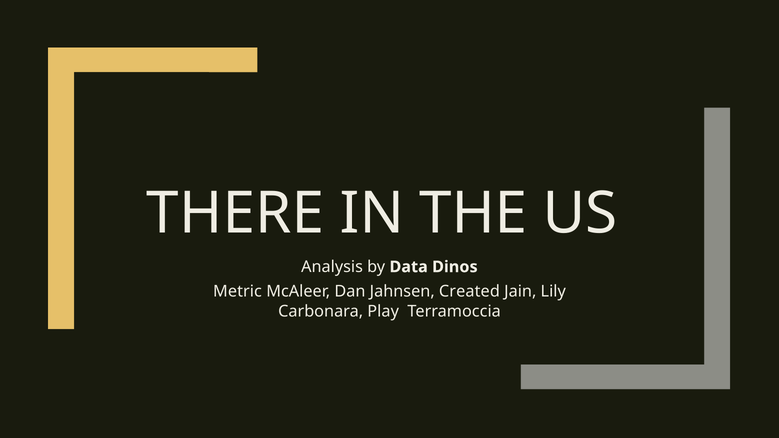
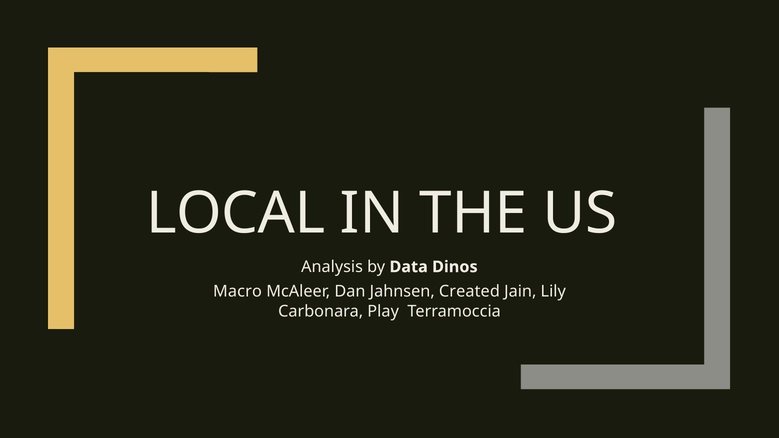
THERE: THERE -> LOCAL (236, 214)
Metric: Metric -> Macro (237, 292)
